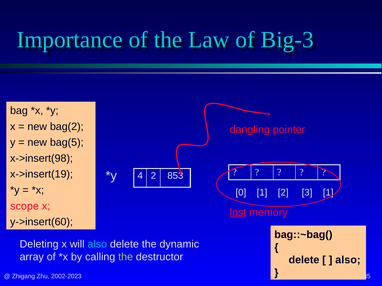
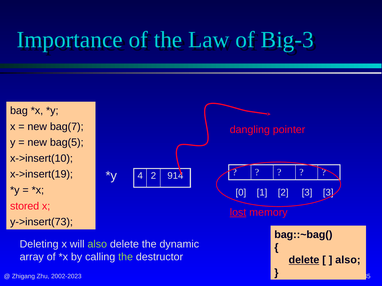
bag(2: bag(2 -> bag(7 (67, 127)
x->insert(98: x->insert(98 -> x->insert(10 (42, 159)
853: 853 -> 914 (175, 176)
3 1: 1 -> 3 (328, 193)
scope: scope -> stored (25, 206)
y->insert(60: y->insert(60 -> y->insert(73 (42, 222)
also colour: light blue -> light green (97, 245)
delete underline: none -> present (304, 260)
